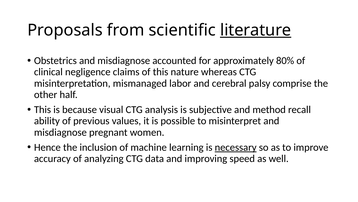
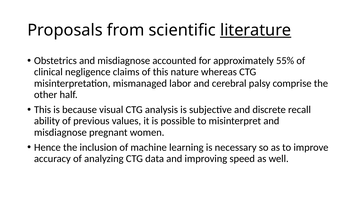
80%: 80% -> 55% (285, 61)
method: method -> discrete (269, 109)
necessary underline: present -> none (236, 147)
